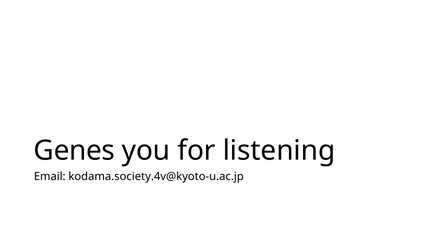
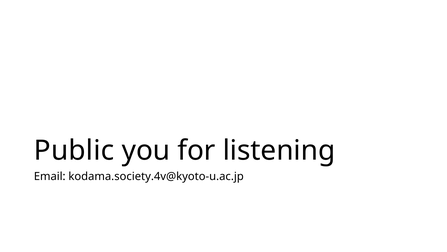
Genes: Genes -> Public (74, 150)
